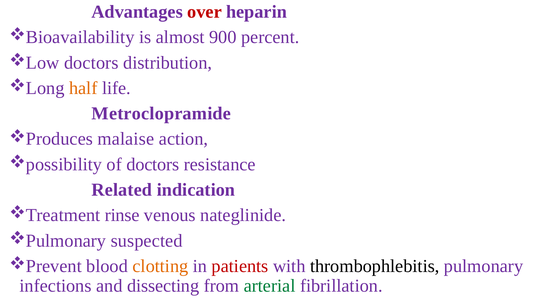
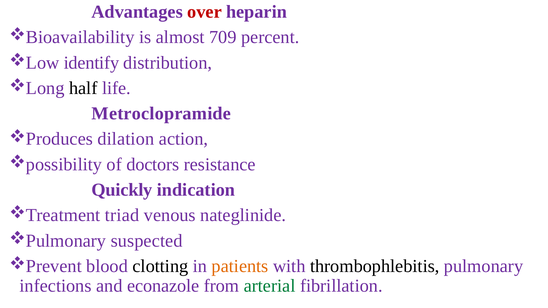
900: 900 -> 709 (223, 37)
doctors: doctors -> identify (91, 63)
half colour: orange -> black (83, 88)
malaise: malaise -> dilation (126, 139)
Related: Related -> Quickly (122, 190)
rinse: rinse -> triad (122, 215)
clotting colour: orange -> black (160, 266)
patients colour: red -> orange (240, 266)
dissecting: dissecting -> econazole (163, 286)
